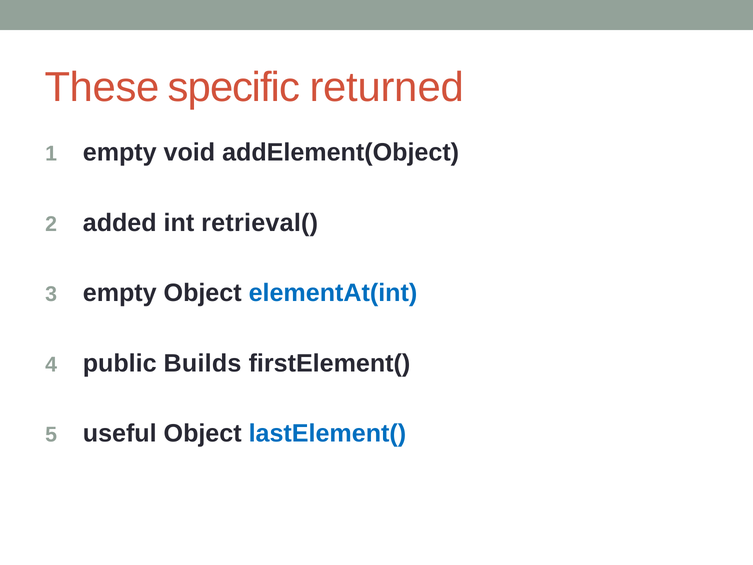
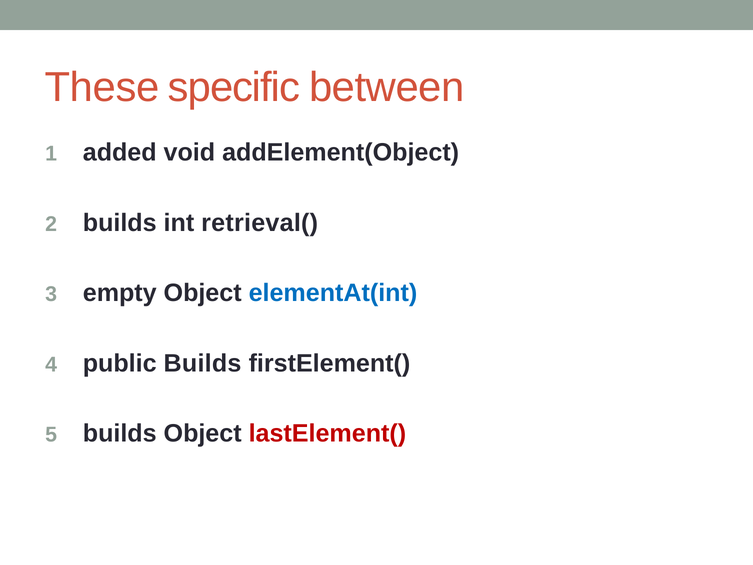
returned: returned -> between (387, 88)
empty: empty -> added (120, 152)
added: added -> builds (120, 223)
useful: useful -> builds (120, 433)
lastElement( colour: blue -> red (327, 433)
